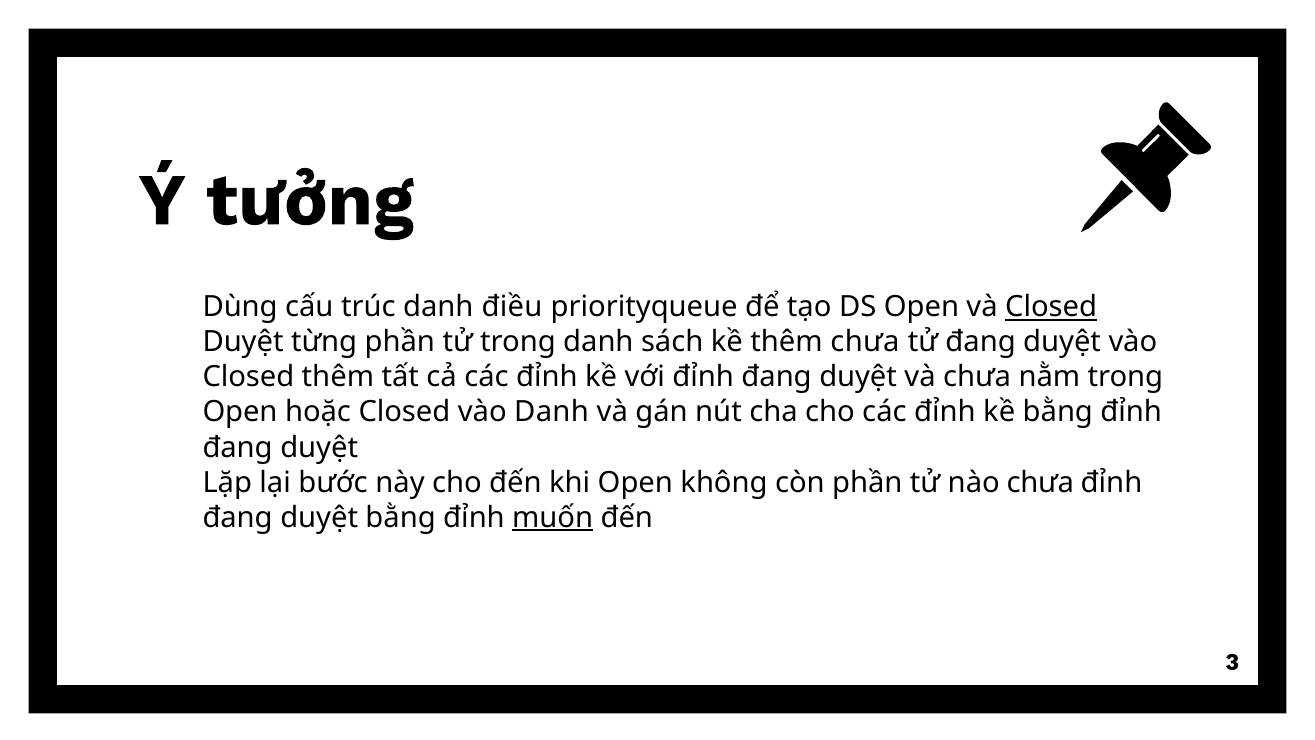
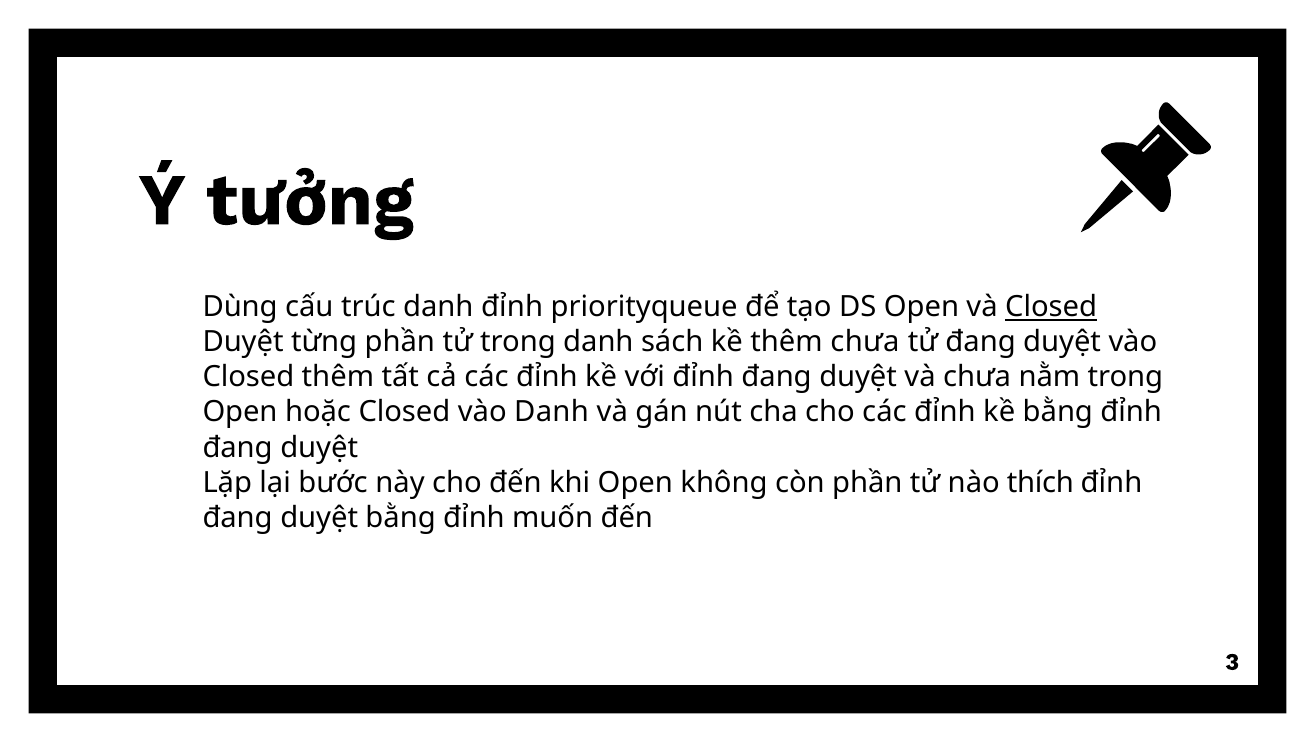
danh điều: điều -> đỉnh (512, 307)
nào chưa: chưa -> thích (1040, 482)
muốn underline: present -> none (553, 517)
